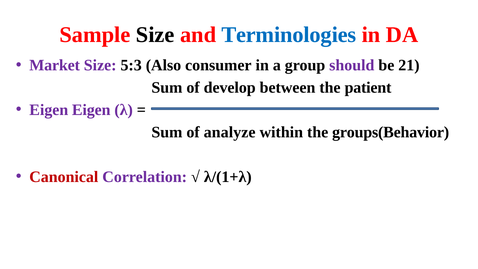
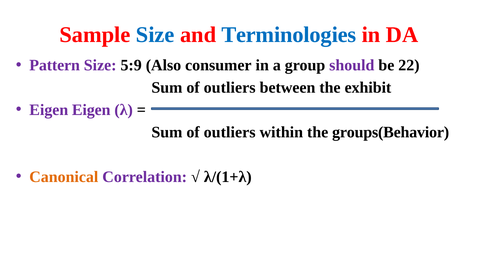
Size colour: black -> blue (155, 35)
Market: Market -> Pattern (55, 65)
5:3: 5:3 -> 5:9 (131, 65)
21: 21 -> 22 (409, 65)
develop: develop -> outliers (230, 88)
patient: patient -> exhibit (368, 88)
analyze: analyze -> outliers (230, 132)
Canonical colour: red -> orange (64, 177)
